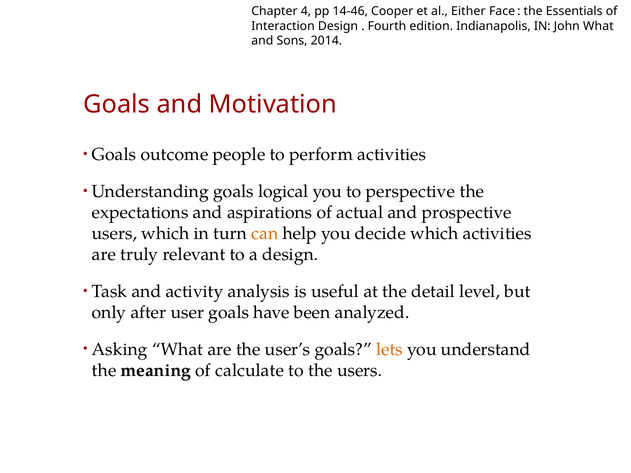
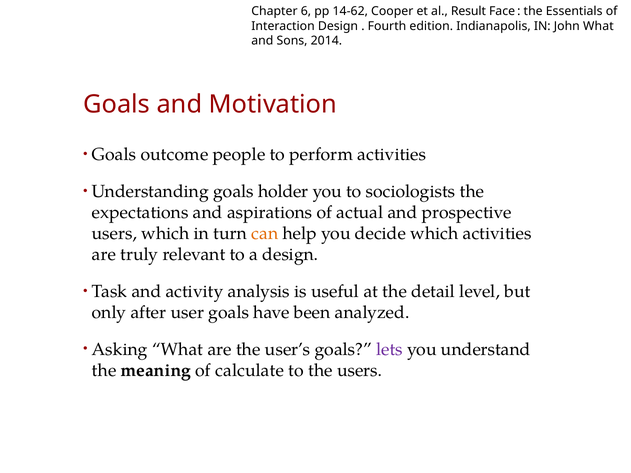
4: 4 -> 6 (306, 11)
14-46: 14-46 -> 14-62 (350, 11)
Either: Either -> Result (468, 11)
logical: logical -> holder (283, 192)
perspective: perspective -> sociologists (411, 192)
lets colour: orange -> purple (390, 350)
